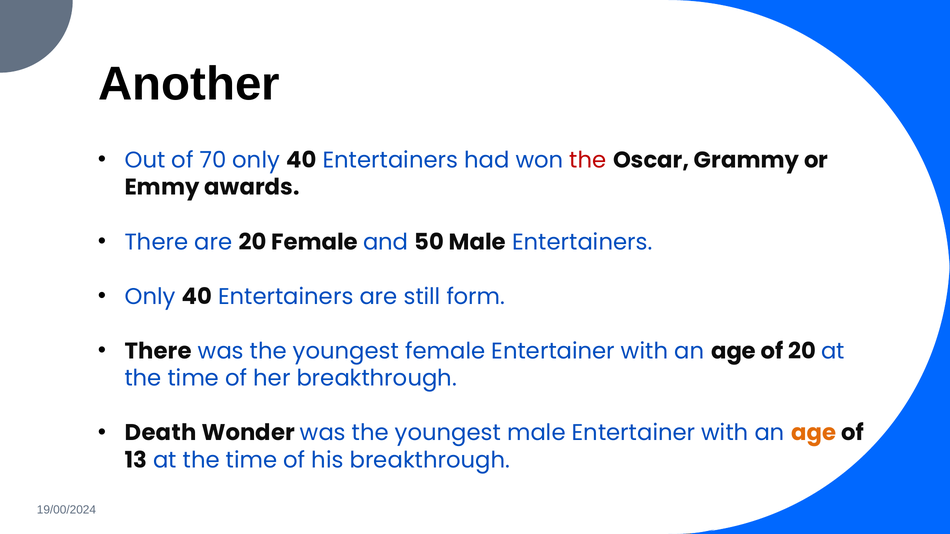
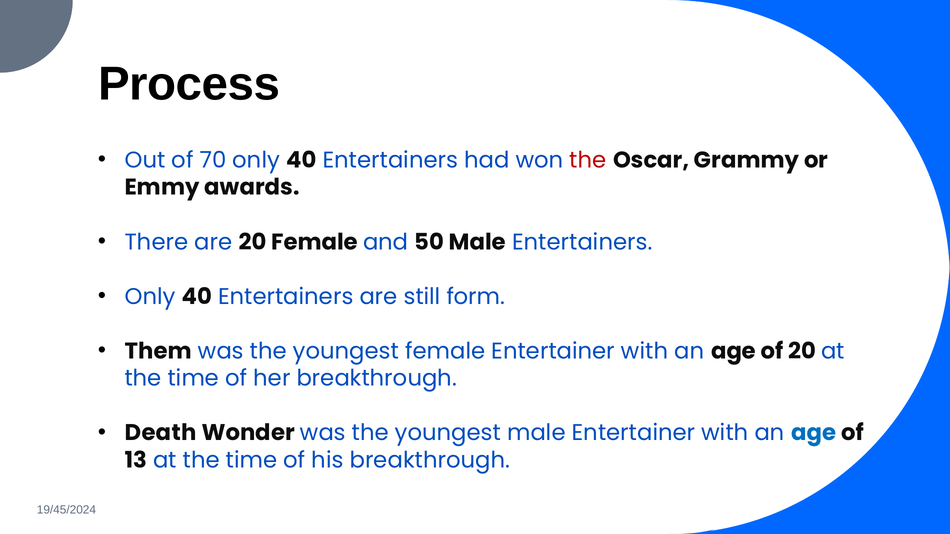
Another: Another -> Process (189, 84)
There: There -> Them (158, 351)
age colour: orange -> blue (814, 433)
19/00/2024: 19/00/2024 -> 19/45/2024 (66, 510)
